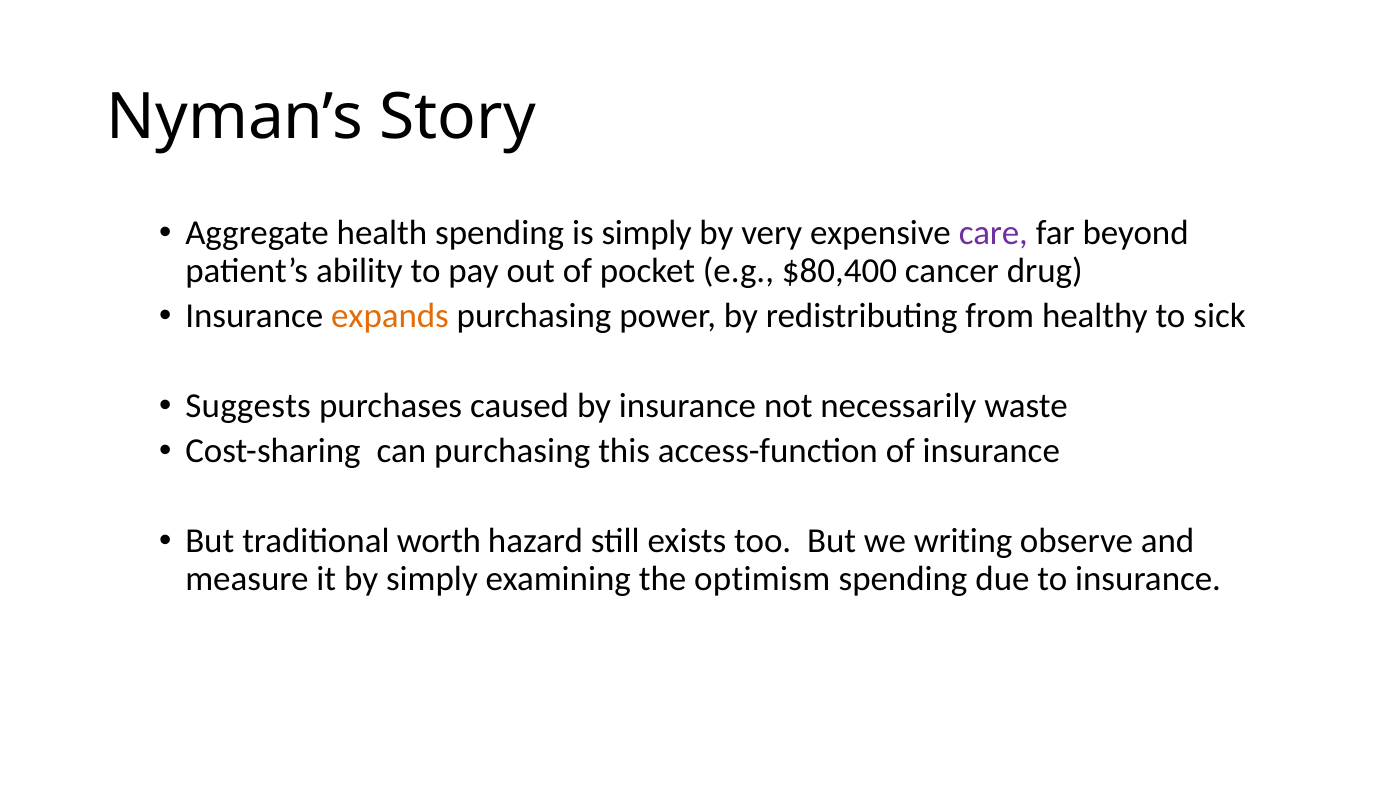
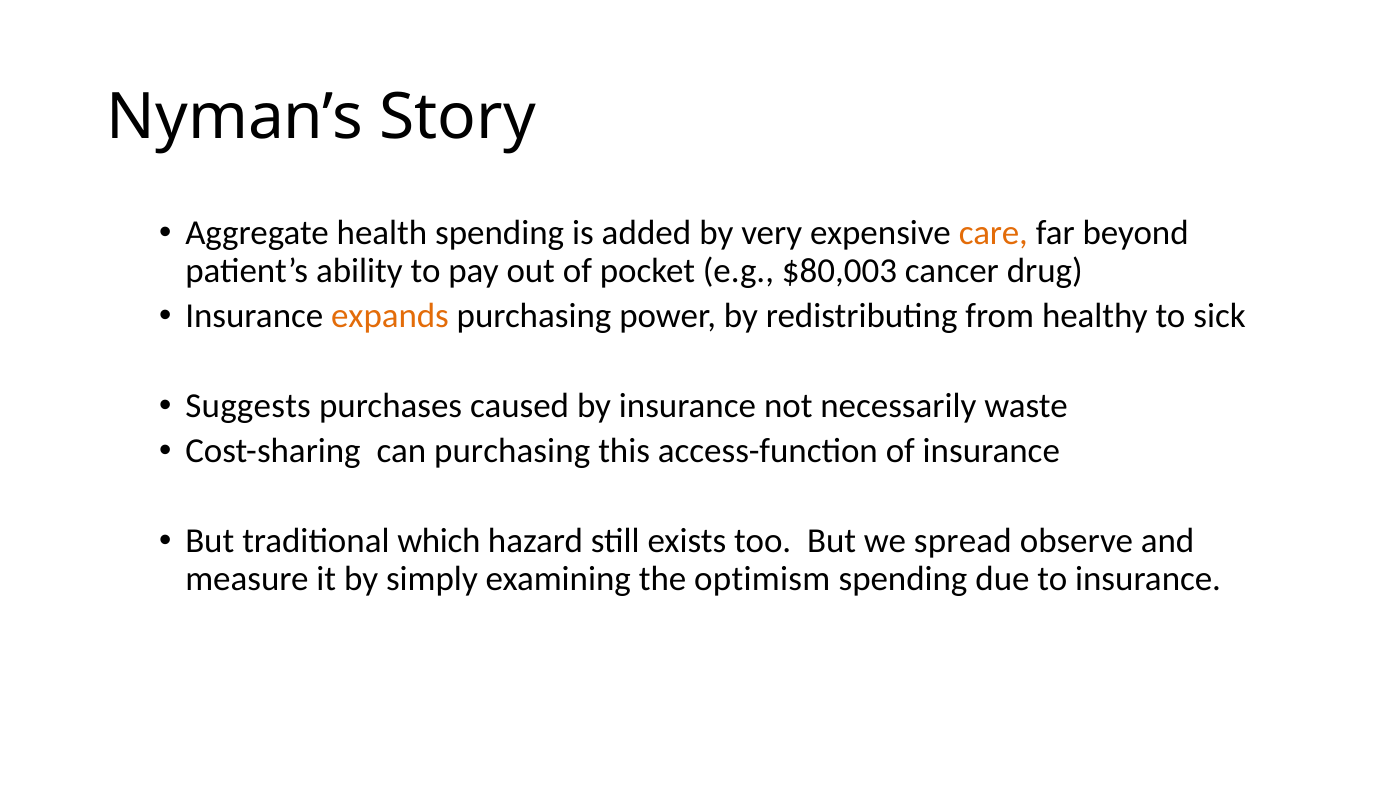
is simply: simply -> added (647, 233)
care colour: purple -> orange (993, 233)
$80,400: $80,400 -> $80,003 (840, 271)
worth: worth -> which (439, 541)
writing: writing -> spread (963, 541)
